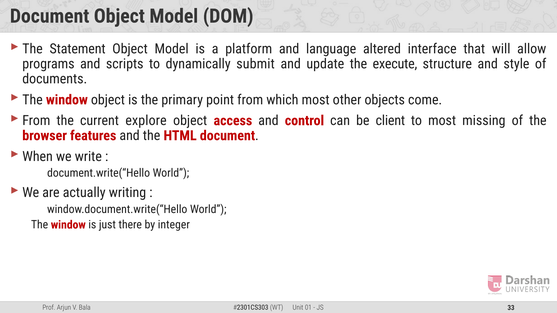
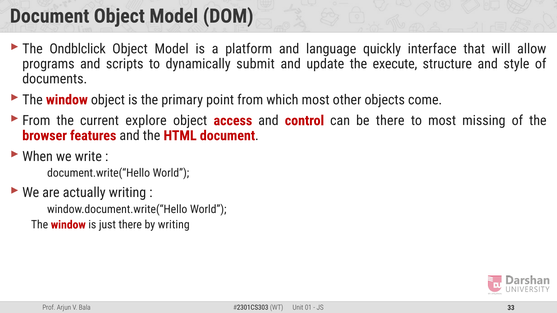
Statement: Statement -> Ondblclick (78, 49)
altered: altered -> quickly (382, 49)
be client: client -> there (390, 121)
by integer: integer -> writing (174, 225)
